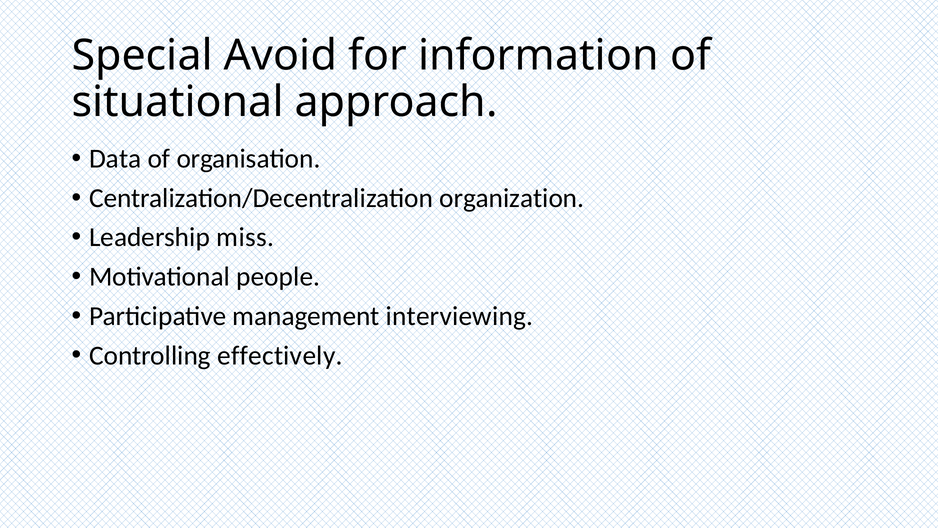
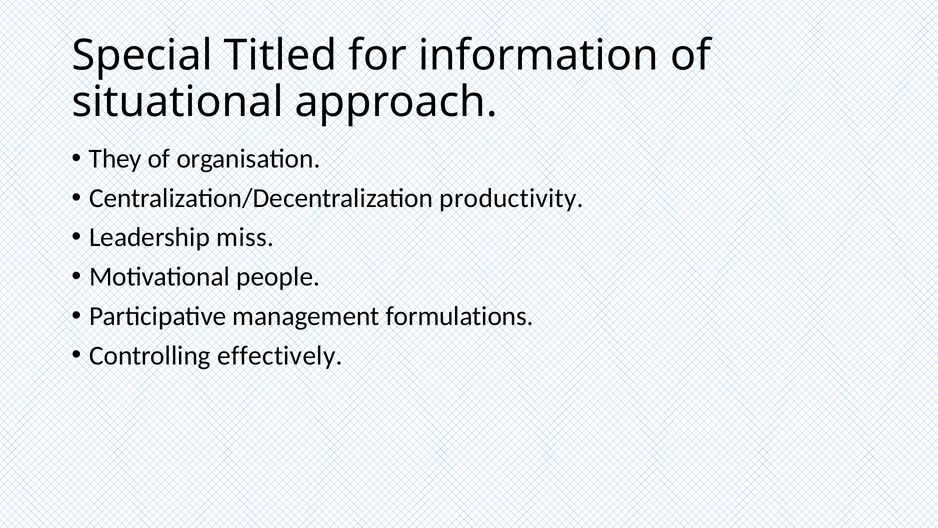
Avoid: Avoid -> Titled (280, 56)
Data: Data -> They (115, 159)
organization: organization -> productivity (512, 198)
interviewing: interviewing -> formulations (460, 316)
